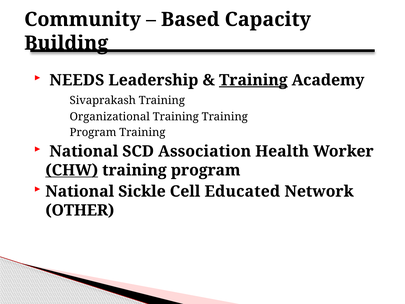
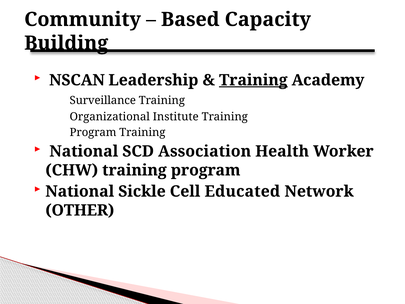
NEEDS: NEEDS -> NSCAN (77, 80)
Sivaprakash: Sivaprakash -> Surveillance (103, 100)
Organizational Training: Training -> Institute (176, 117)
CHW underline: present -> none (72, 170)
